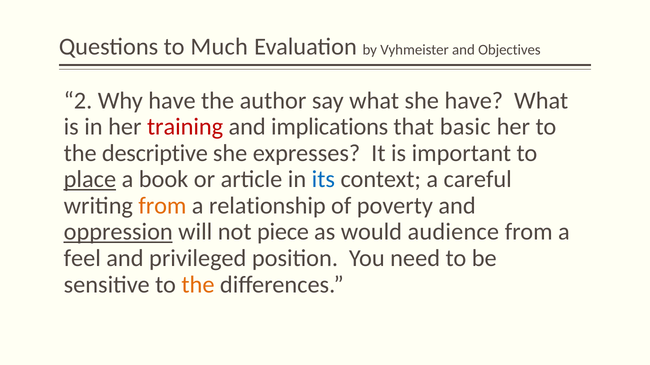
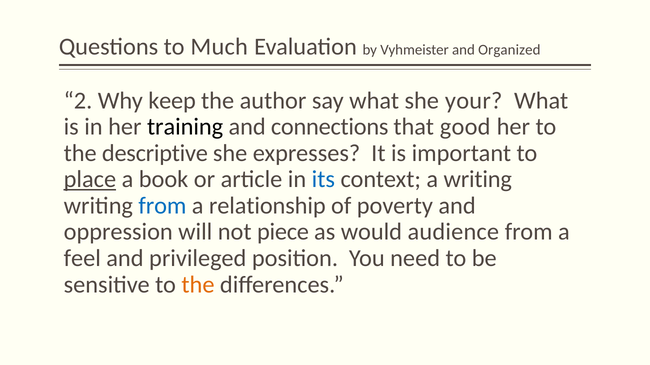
Objectives: Objectives -> Organized (509, 50)
Why have: have -> keep (172, 101)
she have: have -> your (474, 101)
training colour: red -> black (185, 127)
implications: implications -> connections (330, 127)
basic: basic -> good (465, 127)
a careful: careful -> writing (478, 180)
from colour: orange -> blue (162, 206)
oppression underline: present -> none (118, 232)
